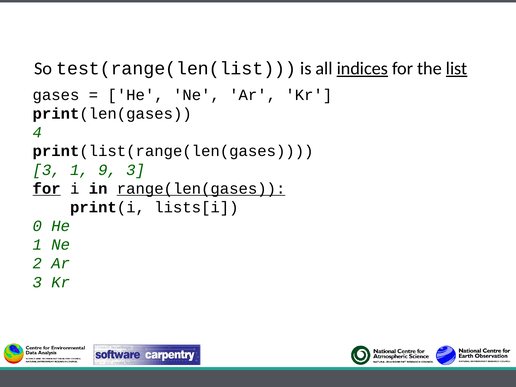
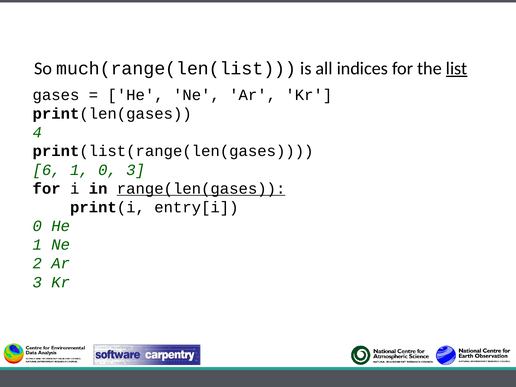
test(range(len(list: test(range(len(list -> much(range(len(list (176, 68)
indices underline: present -> none (362, 68)
3: 3 -> 6 (47, 170)
1 9: 9 -> 0 (107, 170)
for underline: present -> none (47, 189)
lists[i: lists[i -> entry[i (196, 207)
